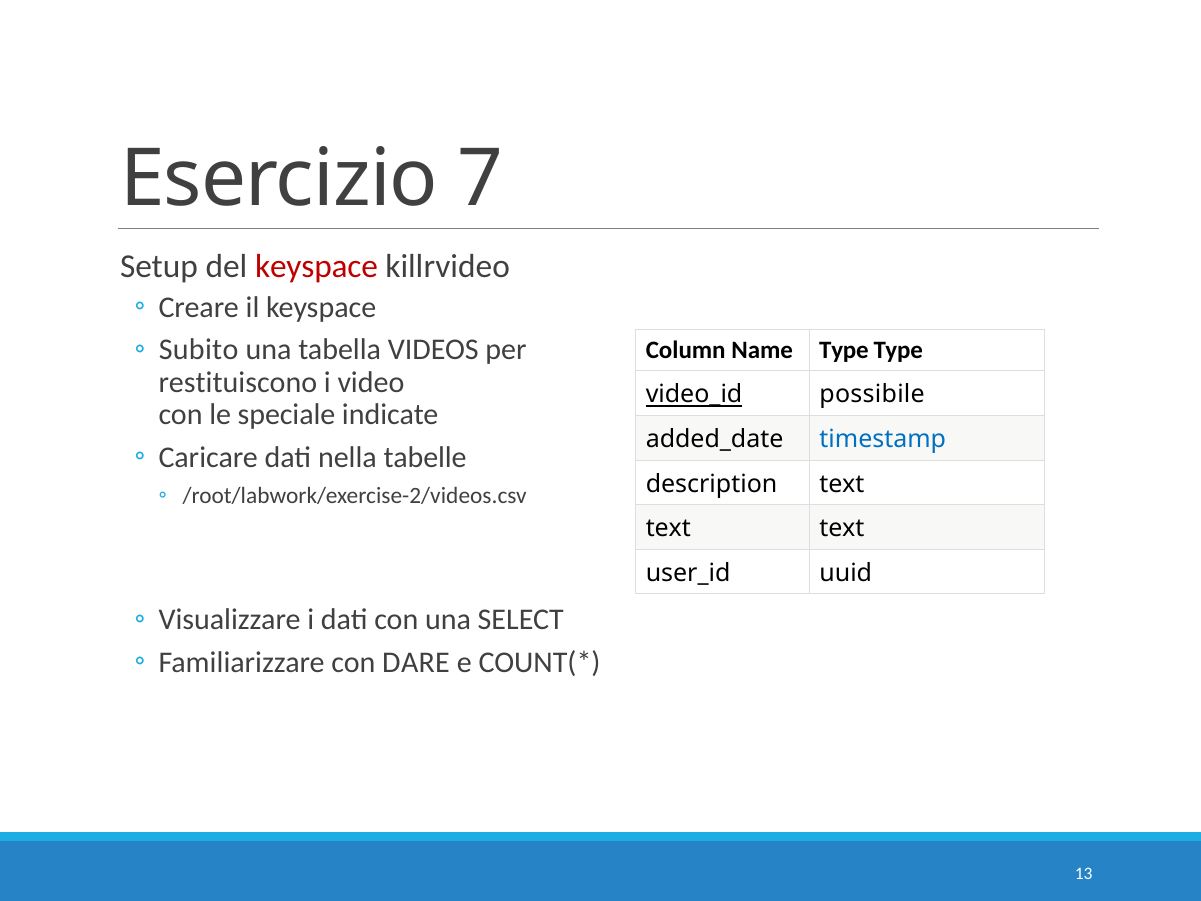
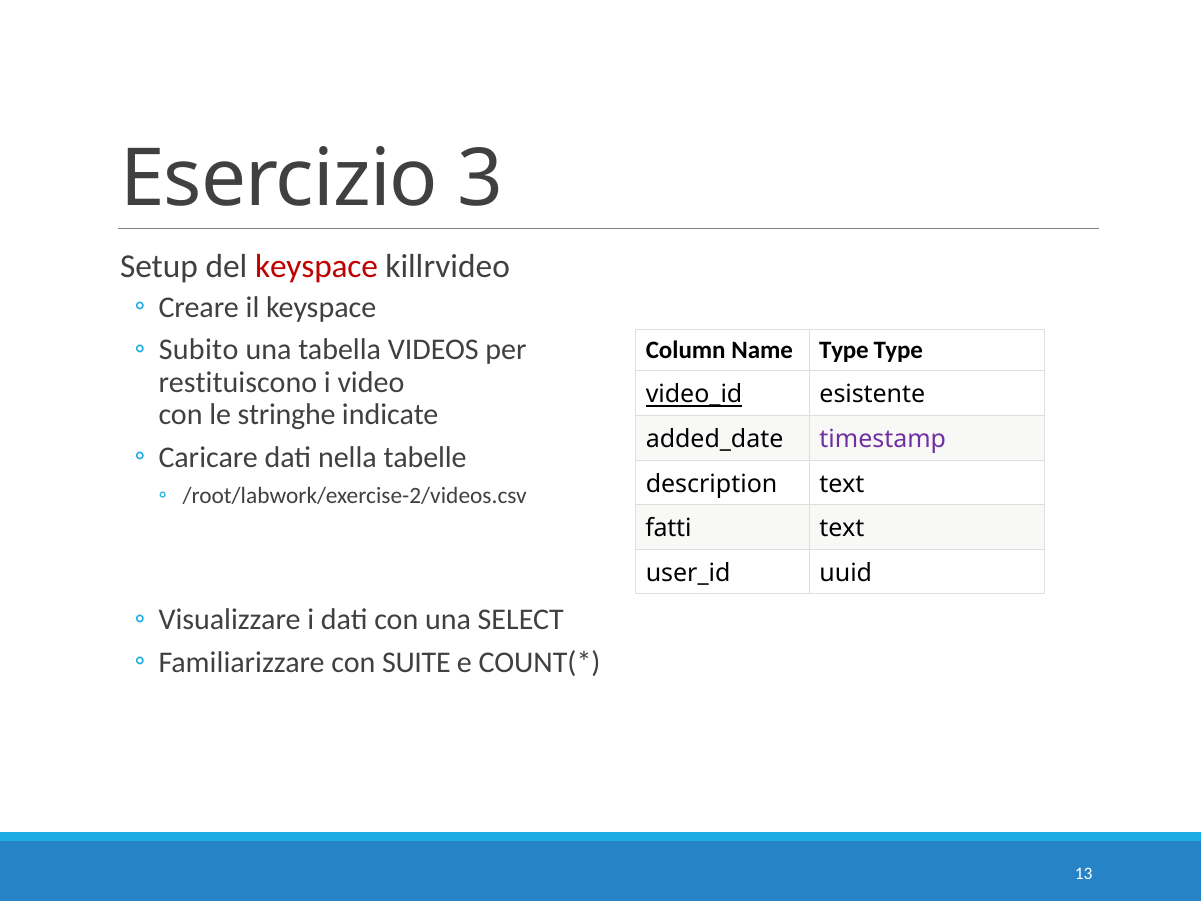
7: 7 -> 3 (480, 179)
possibile: possibile -> esistente (872, 395)
speciale: speciale -> stringhe (287, 415)
timestamp colour: blue -> purple (883, 439)
text: text -> fatti (668, 528)
DARE: DARE -> SUITE (416, 662)
